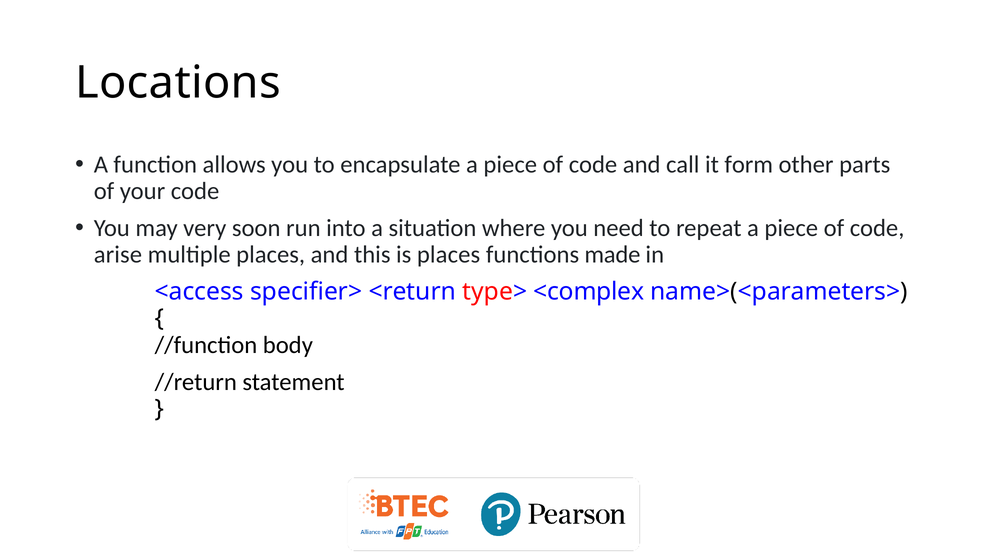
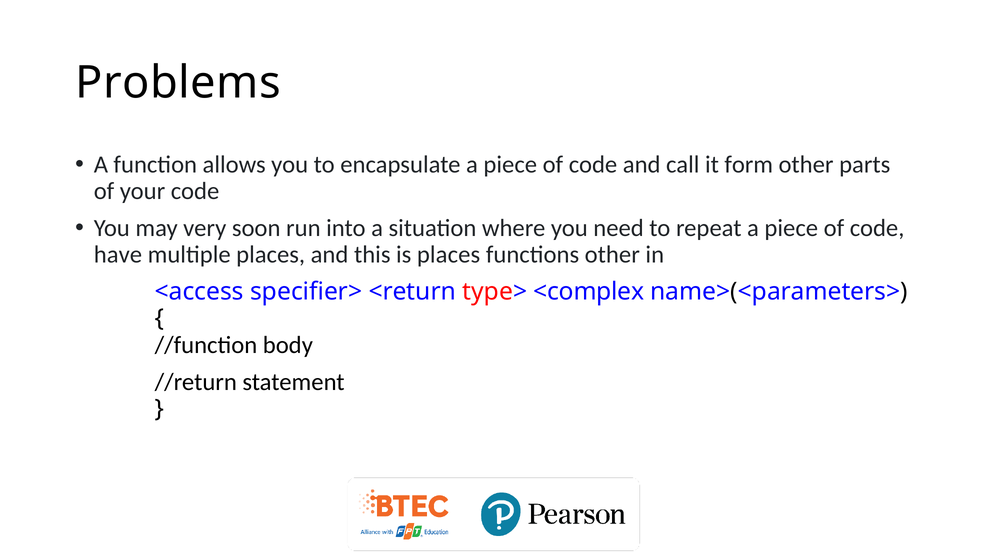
Locations: Locations -> Problems (178, 83)
arise: arise -> have (118, 255)
functions made: made -> other (612, 255)
